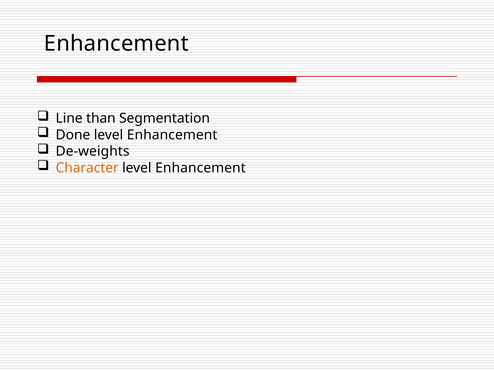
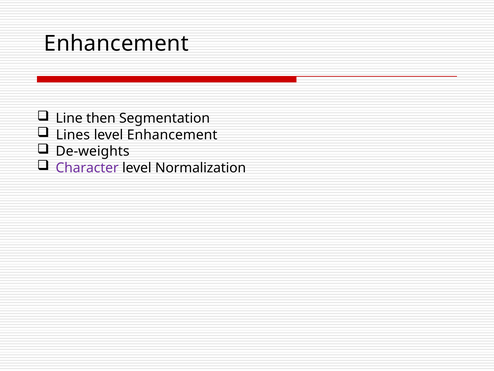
than: than -> then (101, 118)
Done: Done -> Lines (73, 135)
Character colour: orange -> purple (87, 168)
Enhancement: Enhancement -> Normalization (201, 168)
